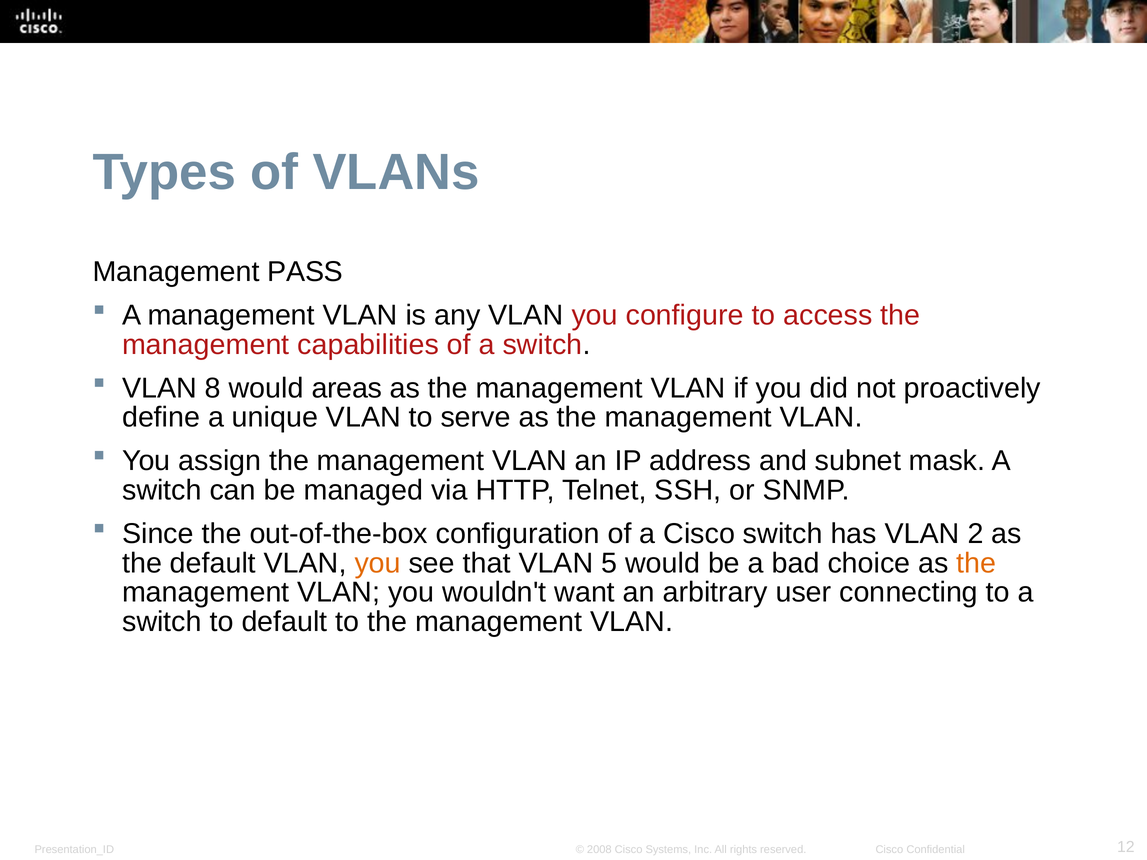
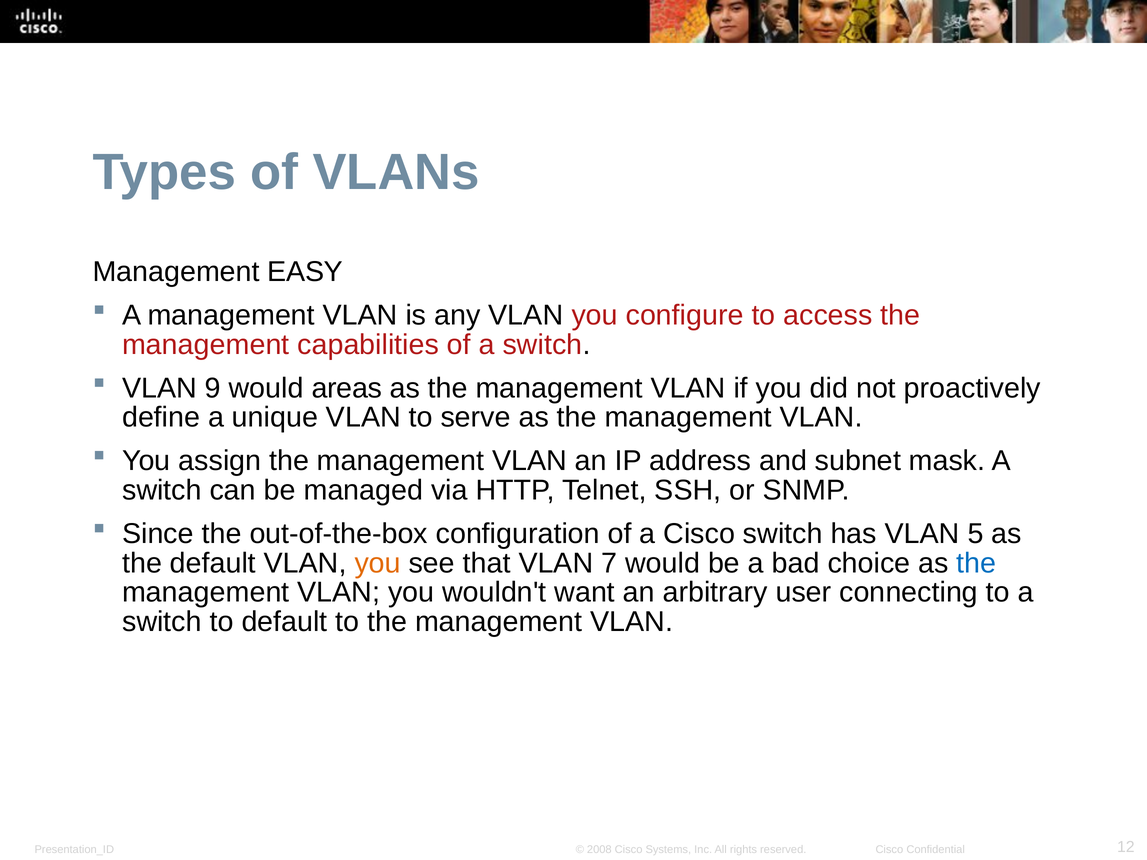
PASS: PASS -> EASY (305, 272)
8: 8 -> 9 (213, 388)
2: 2 -> 5 (976, 534)
5: 5 -> 7 (609, 563)
the colour: orange -> blue (976, 563)
